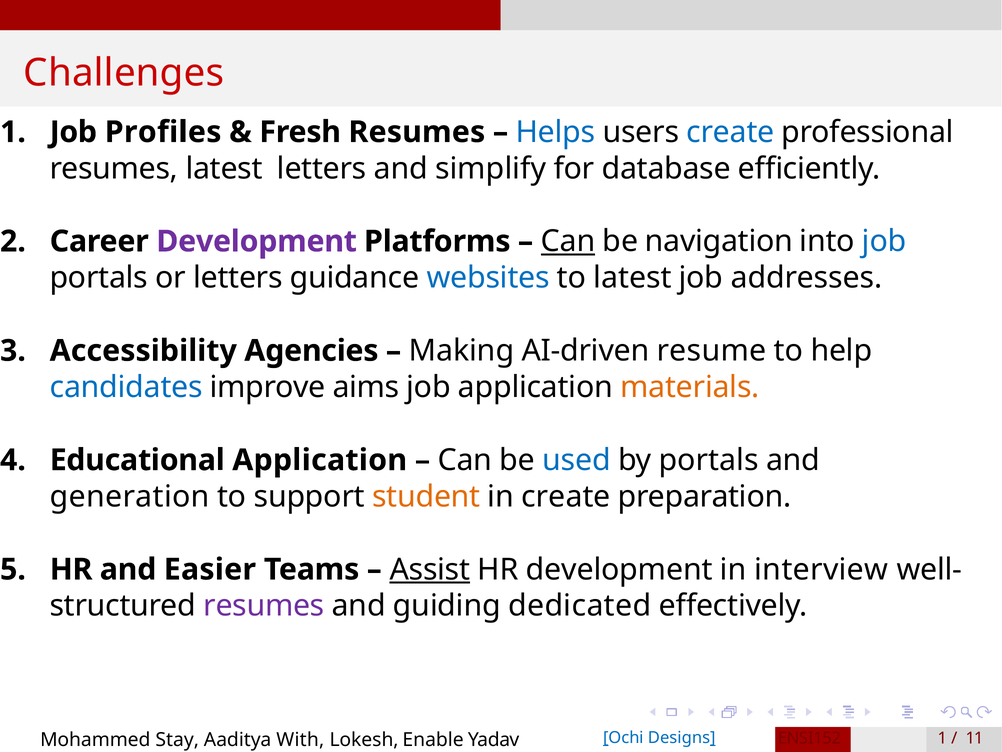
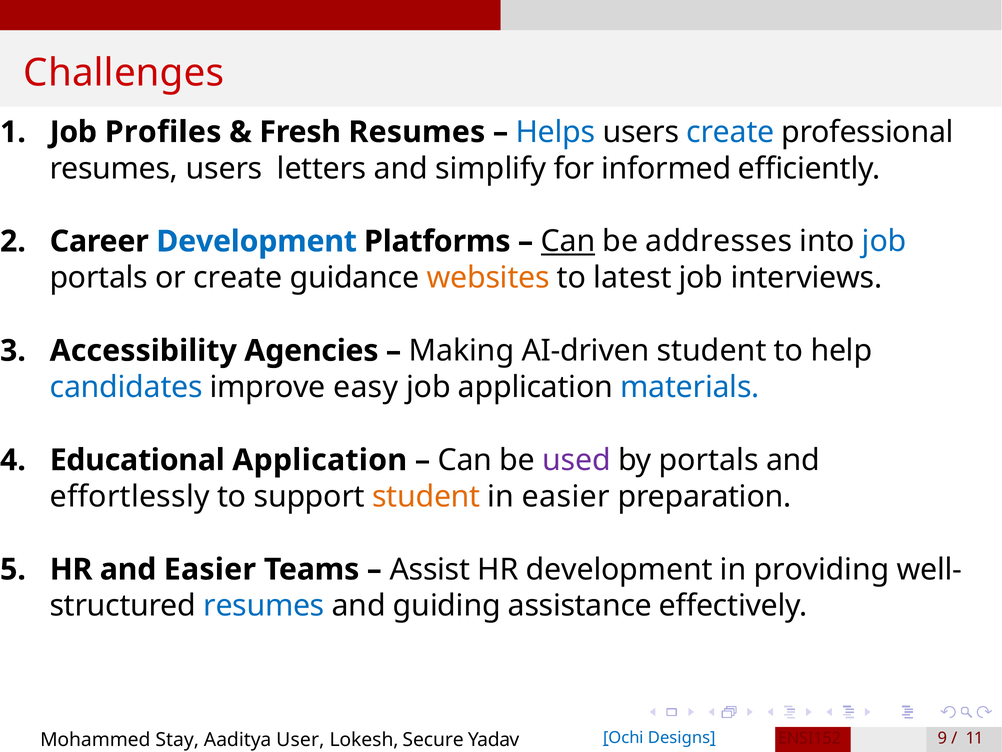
resumes latest: latest -> users (224, 169)
database: database -> informed (666, 169)
Development colour: purple -> blue (257, 241)
navigation: navigation -> addresses (719, 241)
or letters: letters -> create (238, 278)
websites colour: blue -> orange (488, 278)
addresses: addresses -> interviews (806, 278)
AI-driven resume: resume -> student (712, 351)
aims: aims -> easy (366, 387)
materials colour: orange -> blue (690, 387)
used colour: blue -> purple (576, 460)
generation: generation -> effortlessly (130, 497)
in create: create -> easier (566, 497)
Assist underline: present -> none (430, 570)
interview: interview -> providing (822, 570)
resumes colour: purple -> blue (264, 606)
dedicated: dedicated -> assistance (580, 606)
With: With -> User (300, 740)
Enable: Enable -> Secure (433, 740)
ENSI152 1: 1 -> 9 (942, 738)
